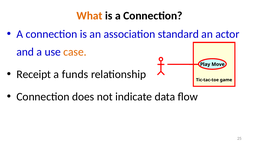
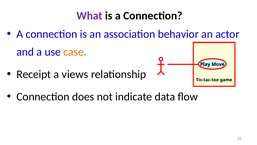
What colour: orange -> purple (90, 16)
standard: standard -> behavior (178, 34)
funds: funds -> views (75, 74)
